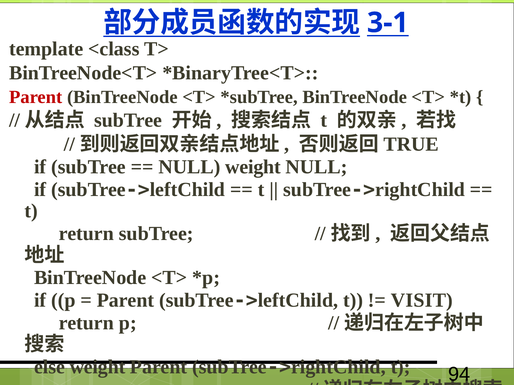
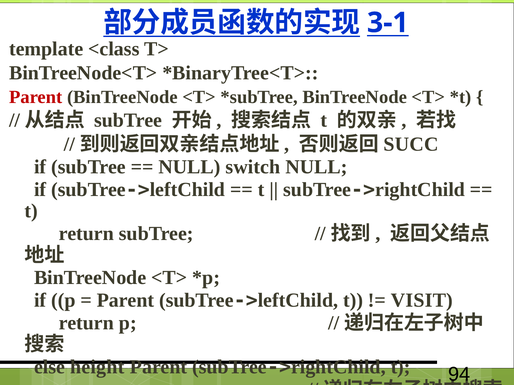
TRUE: TRUE -> SUCC (411, 144)
NULL weight: weight -> switch (253, 167)
else weight: weight -> height (97, 367)
